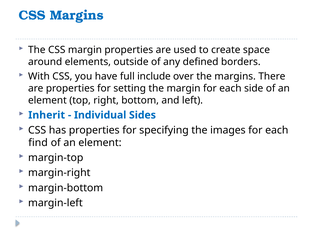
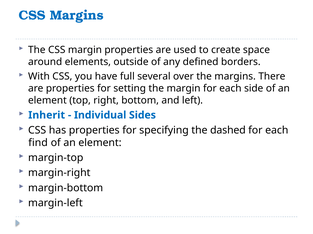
include: include -> several (154, 77)
images: images -> dashed (228, 131)
